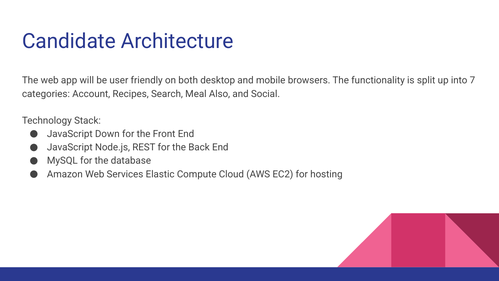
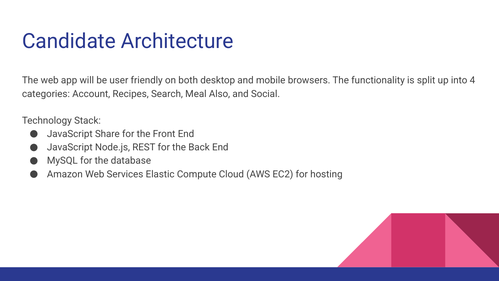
7: 7 -> 4 (472, 80)
Down: Down -> Share (107, 134)
